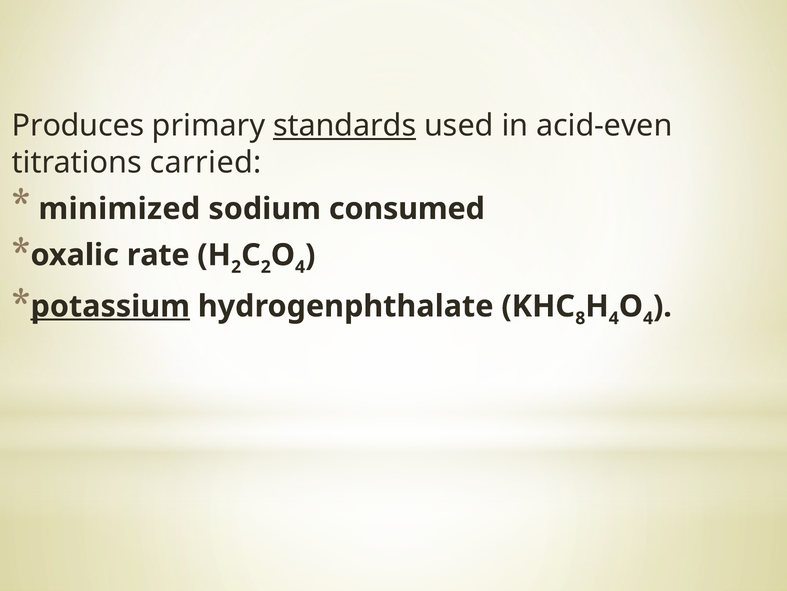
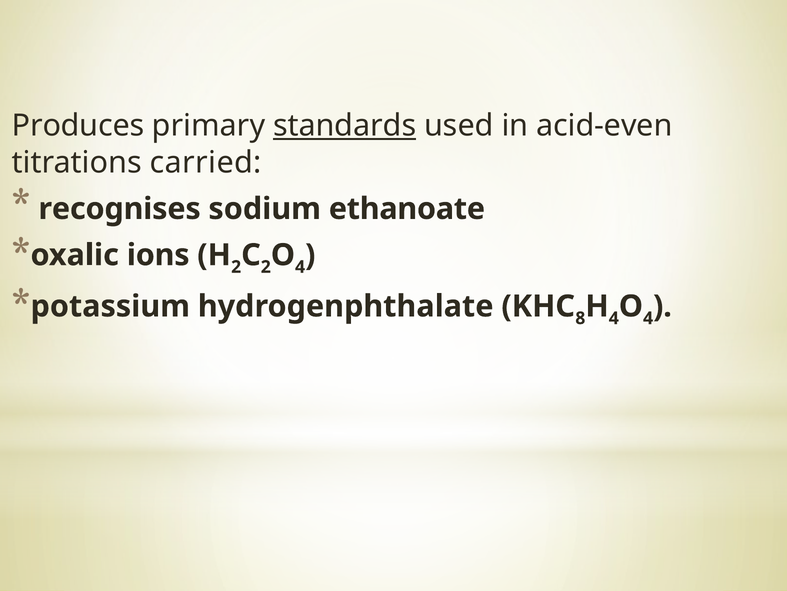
minimized: minimized -> recognises (120, 209)
consumed: consumed -> ethanoate (407, 209)
rate: rate -> ions (158, 255)
potassium underline: present -> none (110, 306)
